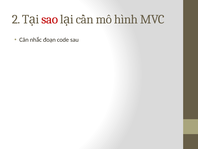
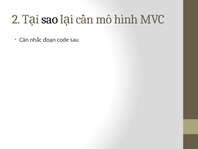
sao colour: red -> black (50, 19)
